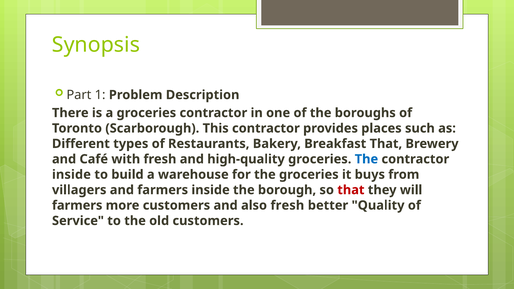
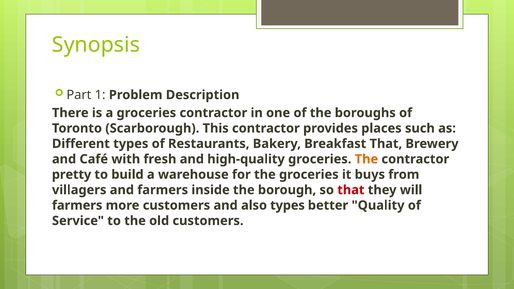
The colour: blue -> orange (366, 159)
inside: inside -> pretty (72, 175)
also fresh: fresh -> types (288, 205)
